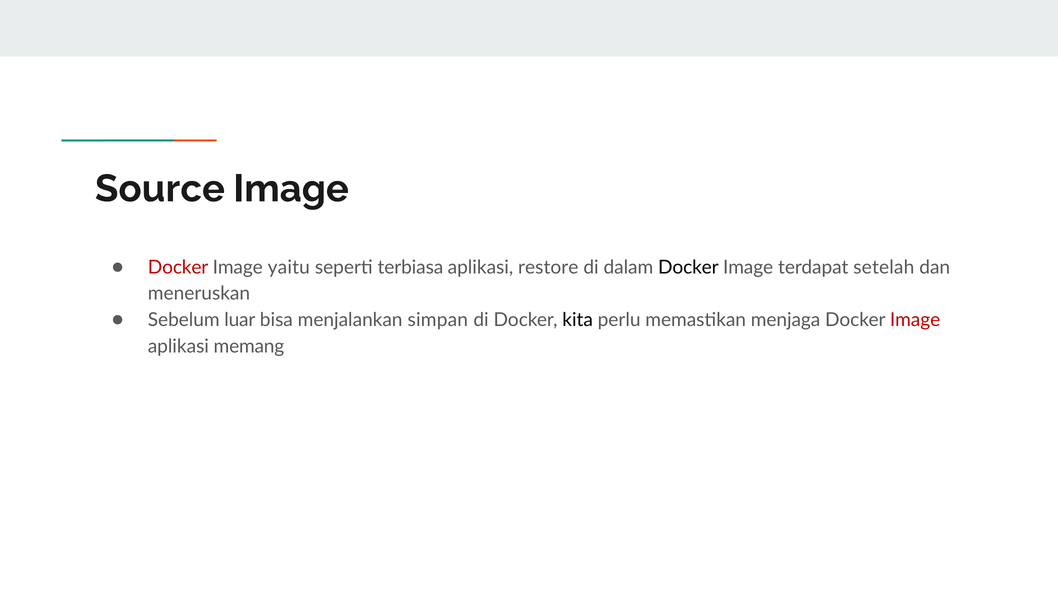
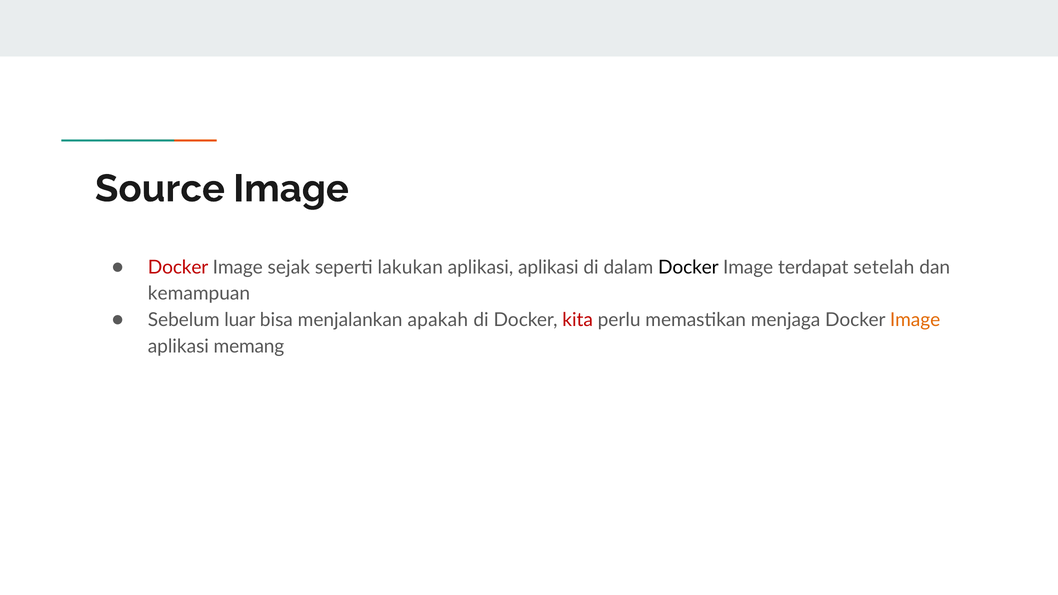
yaitu: yaitu -> sejak (289, 267)
terbiasa: terbiasa -> lakukan (410, 267)
aplikasi restore: restore -> aplikasi (548, 267)
meneruskan: meneruskan -> kemampuan (199, 294)
simpan: simpan -> apakah (438, 320)
kita colour: black -> red (578, 320)
Image colour: red -> orange (915, 320)
